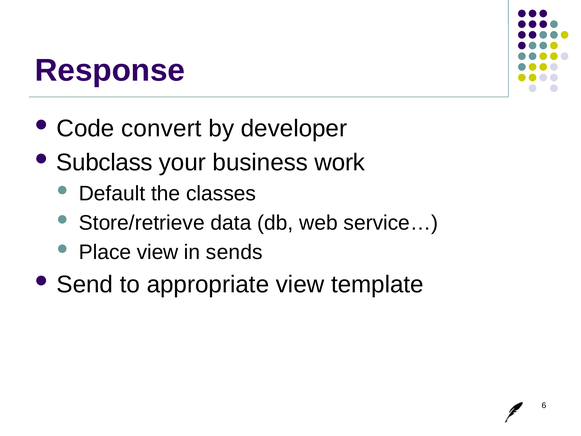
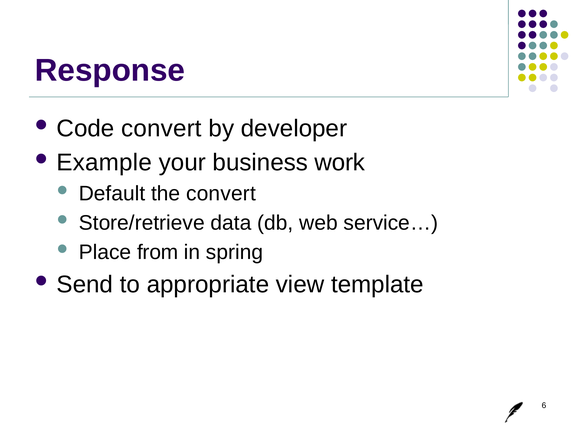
Subclass: Subclass -> Example (104, 162)
the classes: classes -> convert (221, 193)
Place view: view -> from (158, 252)
sends: sends -> spring (234, 252)
